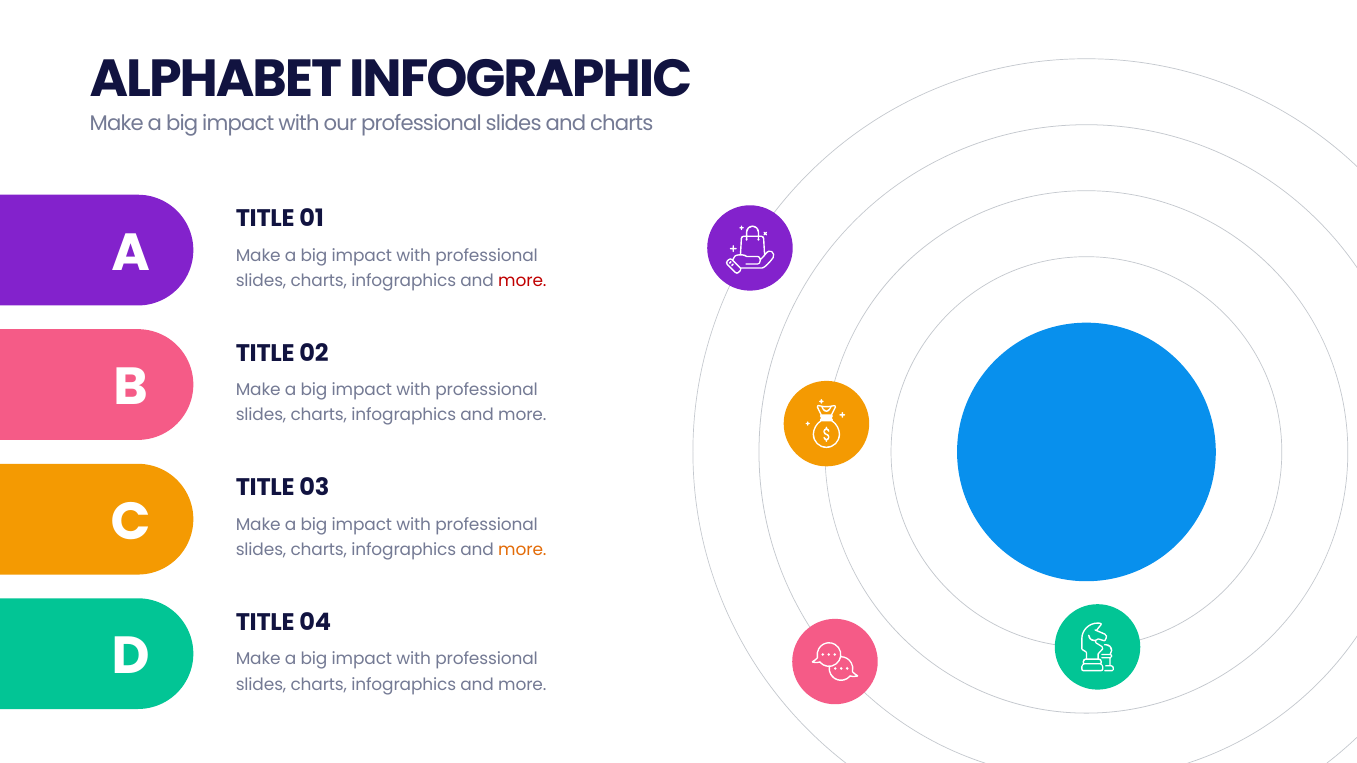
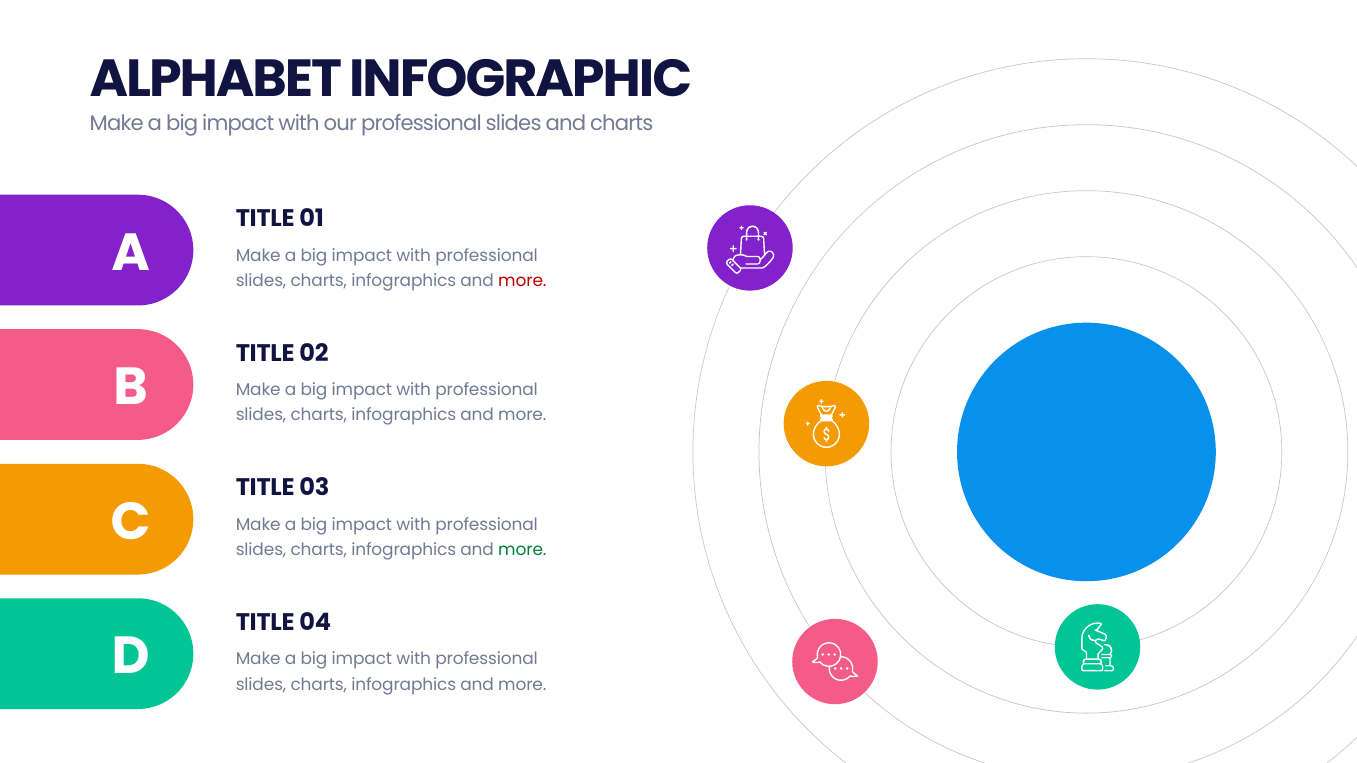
more colour: orange -> green (522, 550)
